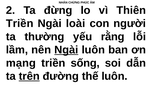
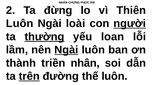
Triền: Triền -> Luôn (20, 24)
người underline: none -> present (130, 24)
thường underline: none -> present (44, 37)
rằng: rằng -> loan (113, 37)
mạng: mạng -> thành (21, 63)
triền sống: sống -> nhân (85, 63)
